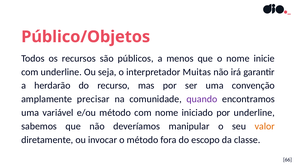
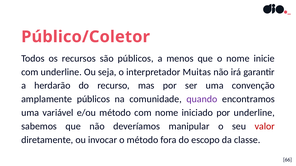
Público/Objetos: Público/Objetos -> Público/Coletor (86, 37)
amplamente precisar: precisar -> públicos (93, 99)
valor colour: orange -> red (265, 127)
